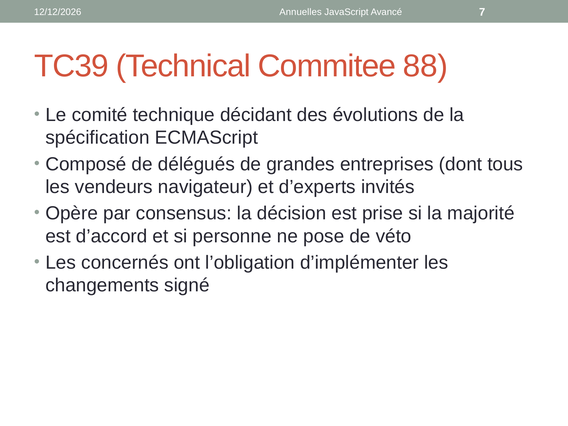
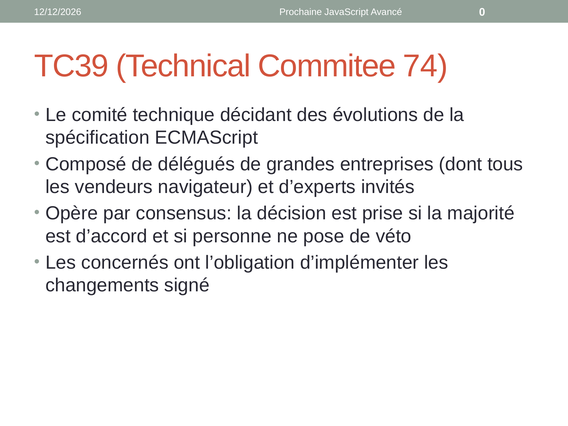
Annuelles: Annuelles -> Prochaine (301, 12)
7: 7 -> 0 (482, 12)
88: 88 -> 74 (425, 66)
